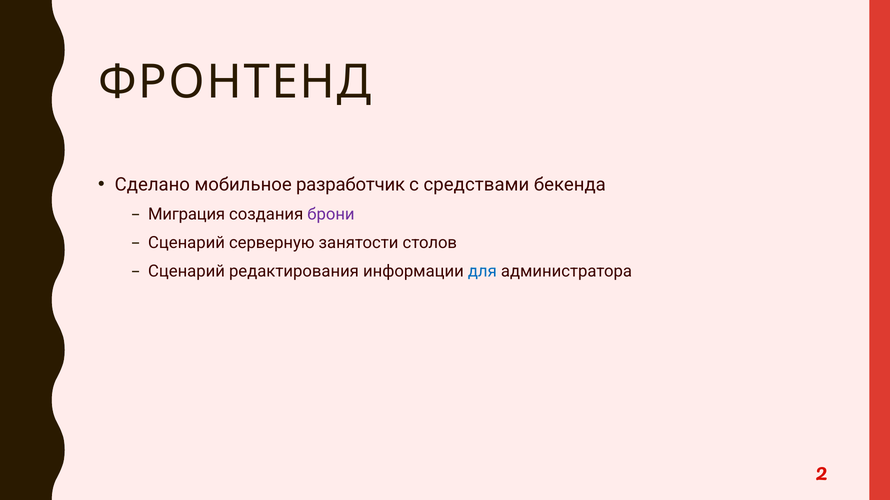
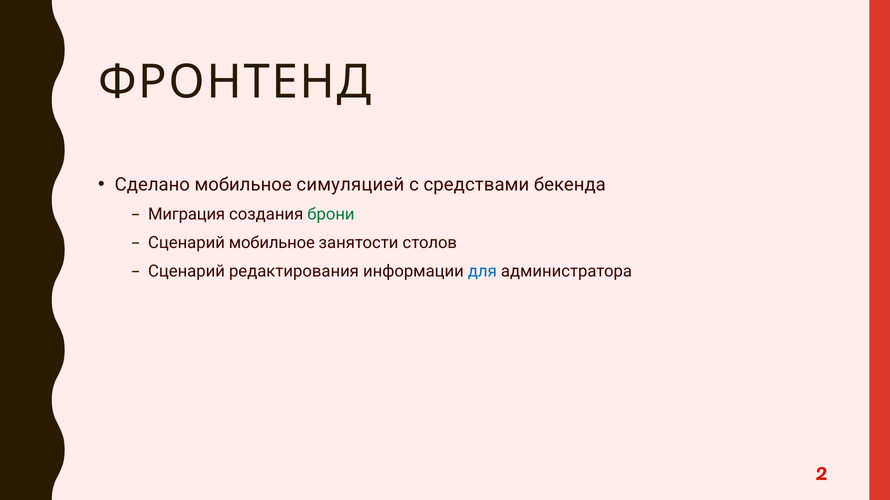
разработчик: разработчик -> симуляцией (350, 185)
брони colour: purple -> green (331, 214)
Сценарий серверную: серверную -> мобильное (272, 243)
